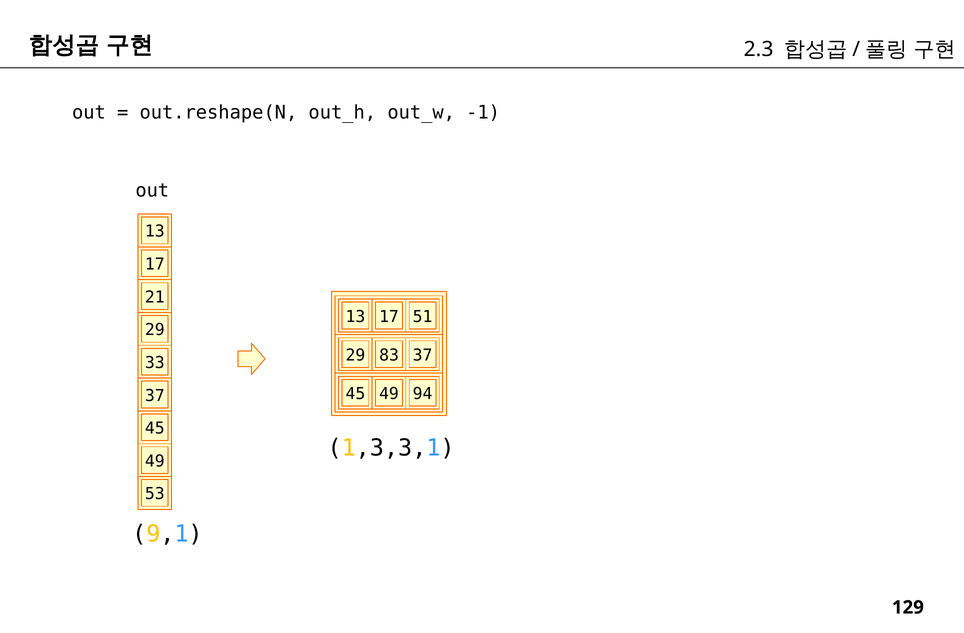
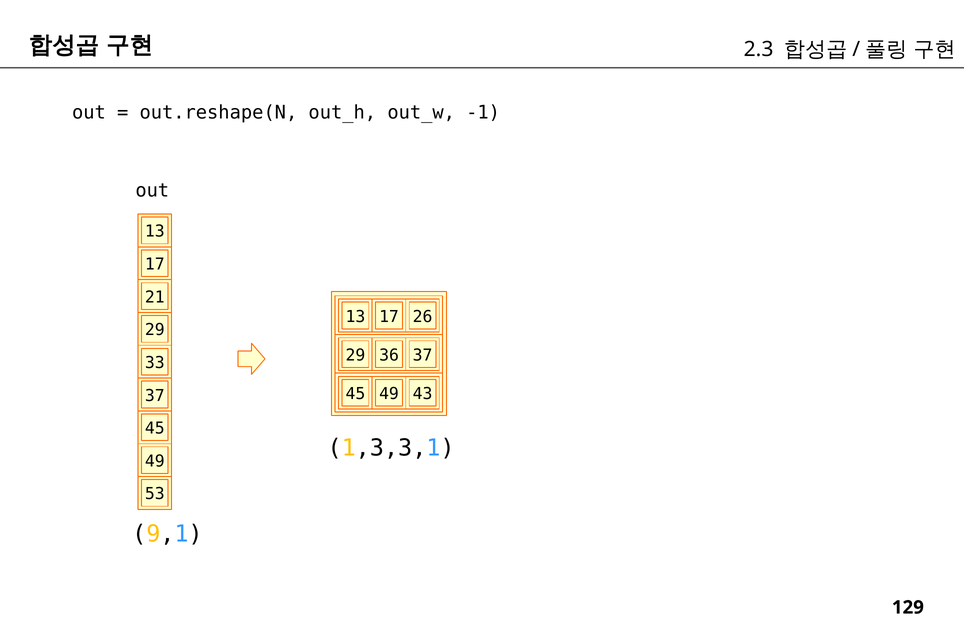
51: 51 -> 26 (423, 317)
83: 83 -> 36 (389, 355)
94: 94 -> 43 (423, 394)
